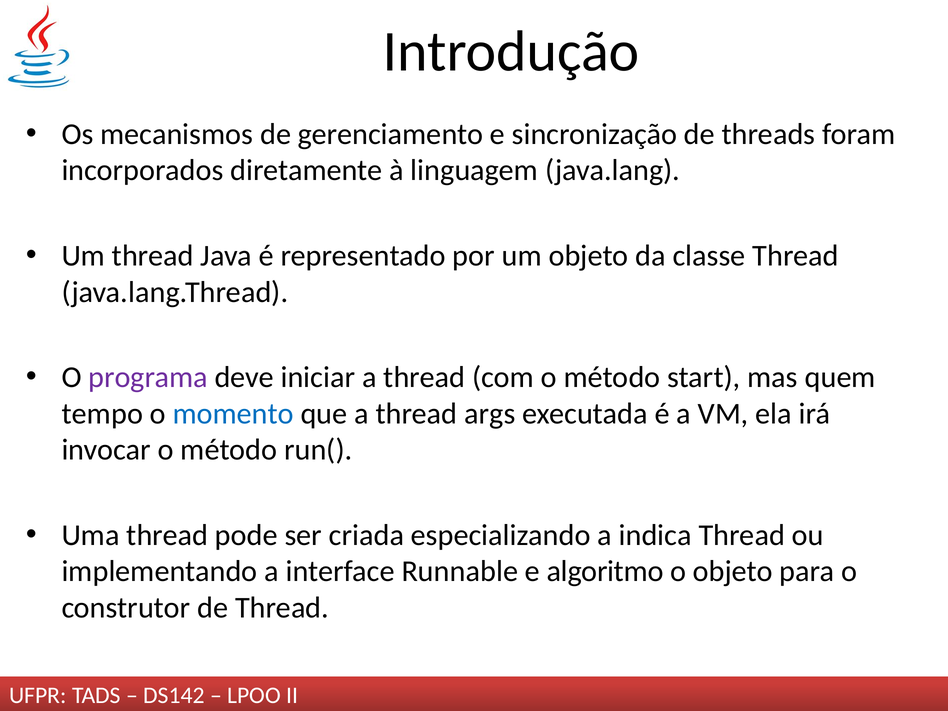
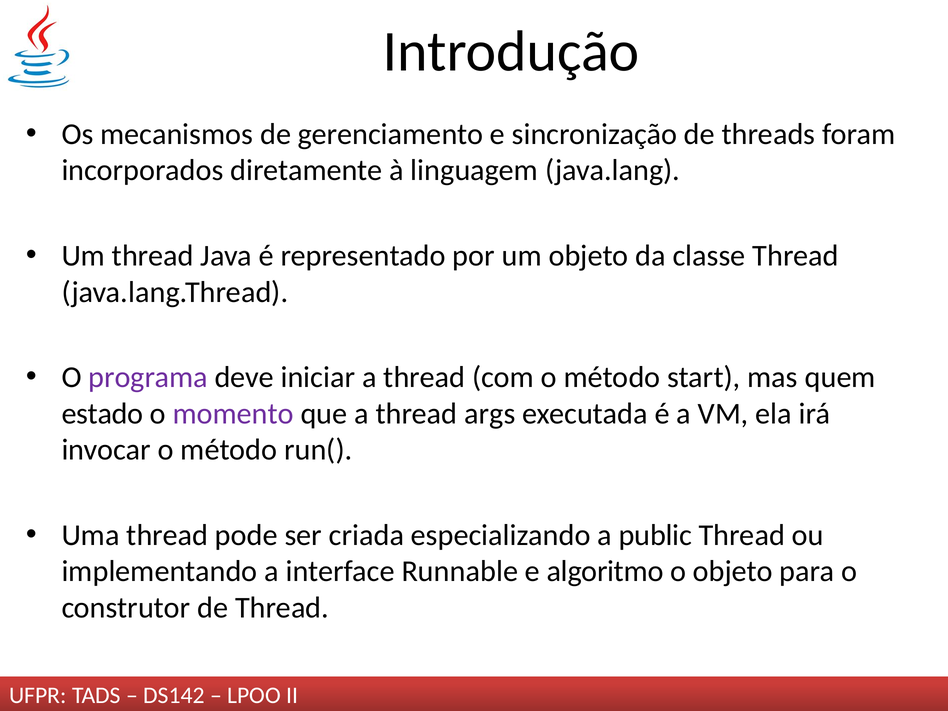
tempo: tempo -> estado (102, 414)
momento colour: blue -> purple (233, 414)
indica: indica -> public (655, 535)
